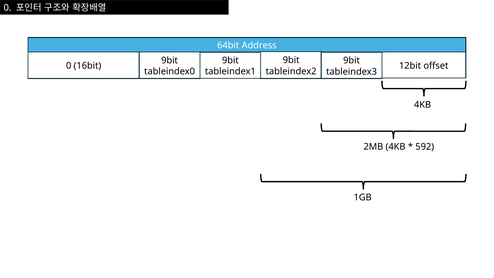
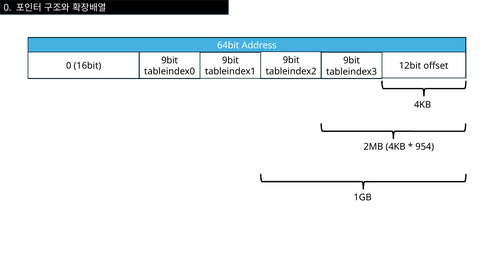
592: 592 -> 954 (425, 147)
